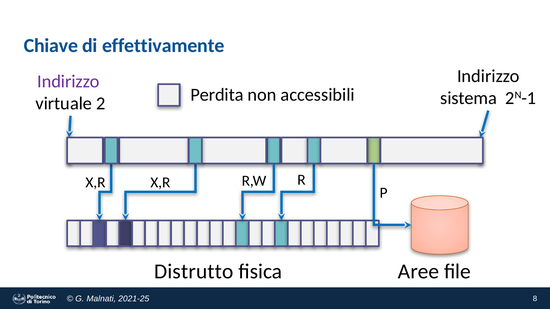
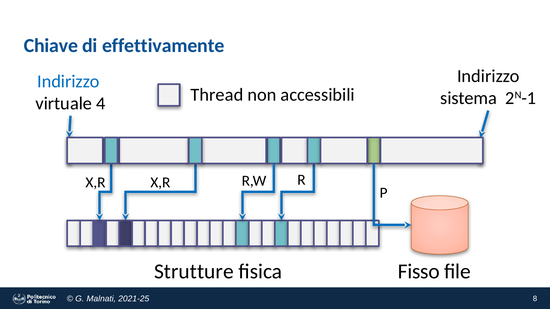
Indirizzo colour: purple -> blue (68, 81)
Perdita: Perdita -> Thread (217, 95)
2: 2 -> 4 (101, 103)
Distrutto: Distrutto -> Strutture (194, 272)
Aree: Aree -> Fisso (419, 272)
